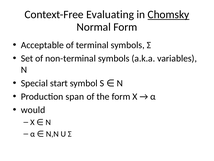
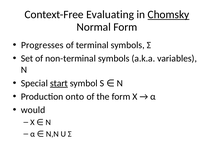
Acceptable: Acceptable -> Progresses (42, 45)
start underline: none -> present (59, 83)
span: span -> onto (75, 96)
